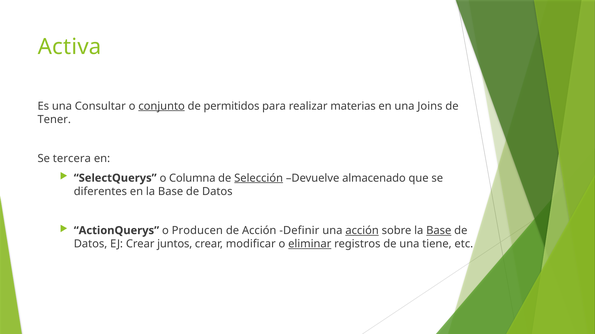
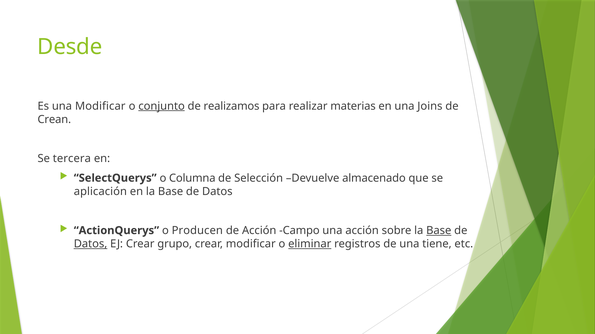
Activa: Activa -> Desde (70, 47)
una Consultar: Consultar -> Modificar (100, 106)
permitidos: permitidos -> realizamos (232, 106)
Tener: Tener -> Crean (54, 120)
Selección underline: present -> none (259, 178)
diferentes: diferentes -> aplicación (100, 192)
Definir: Definir -> Campo (299, 231)
acción underline: present -> none (362, 231)
Datos underline: none -> present (91, 244)
juntos: juntos -> grupo (175, 244)
